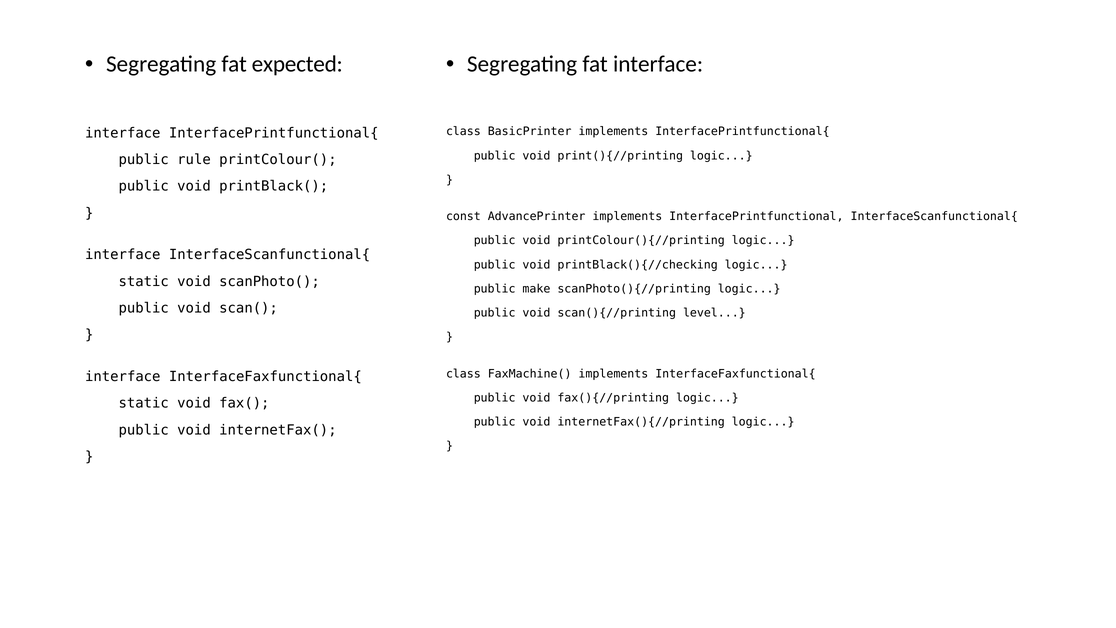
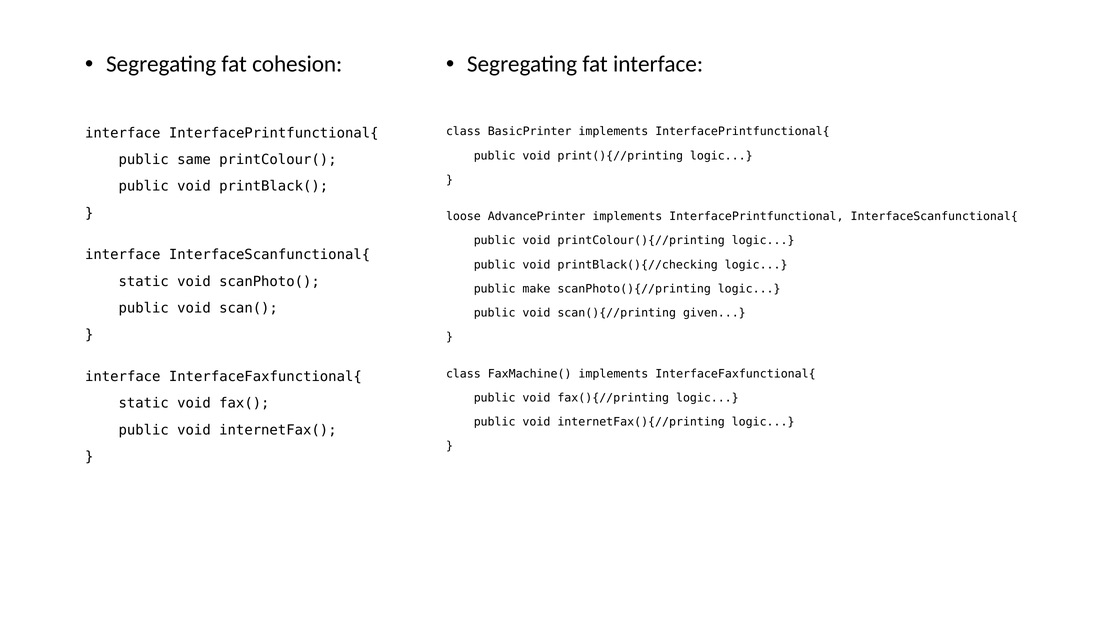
expected: expected -> cohesion (297, 64)
rule: rule -> same (194, 160)
const: const -> loose (463, 216)
level: level -> given (714, 313)
